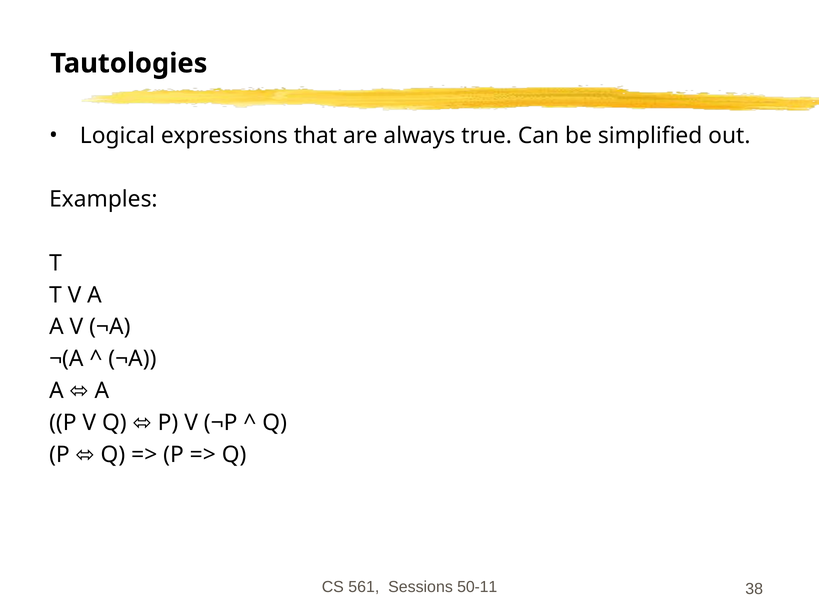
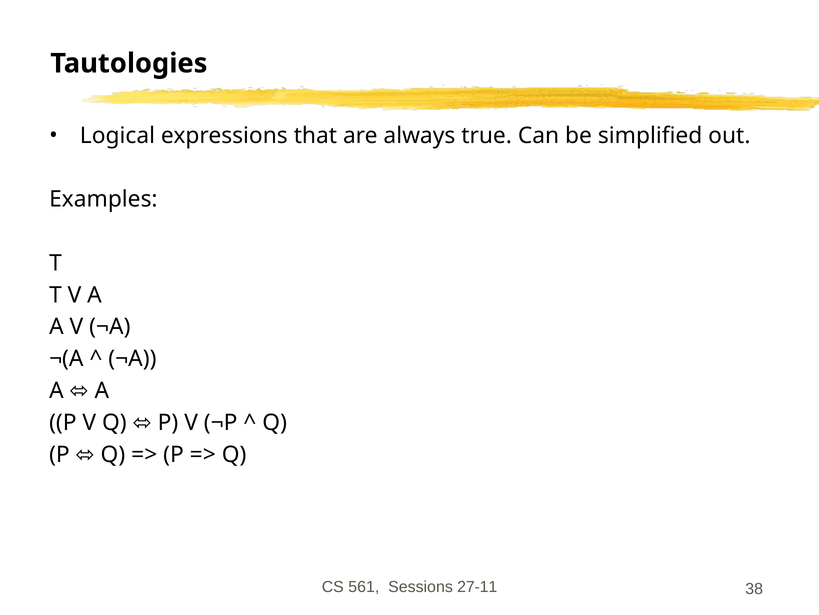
50-11: 50-11 -> 27-11 (477, 586)
